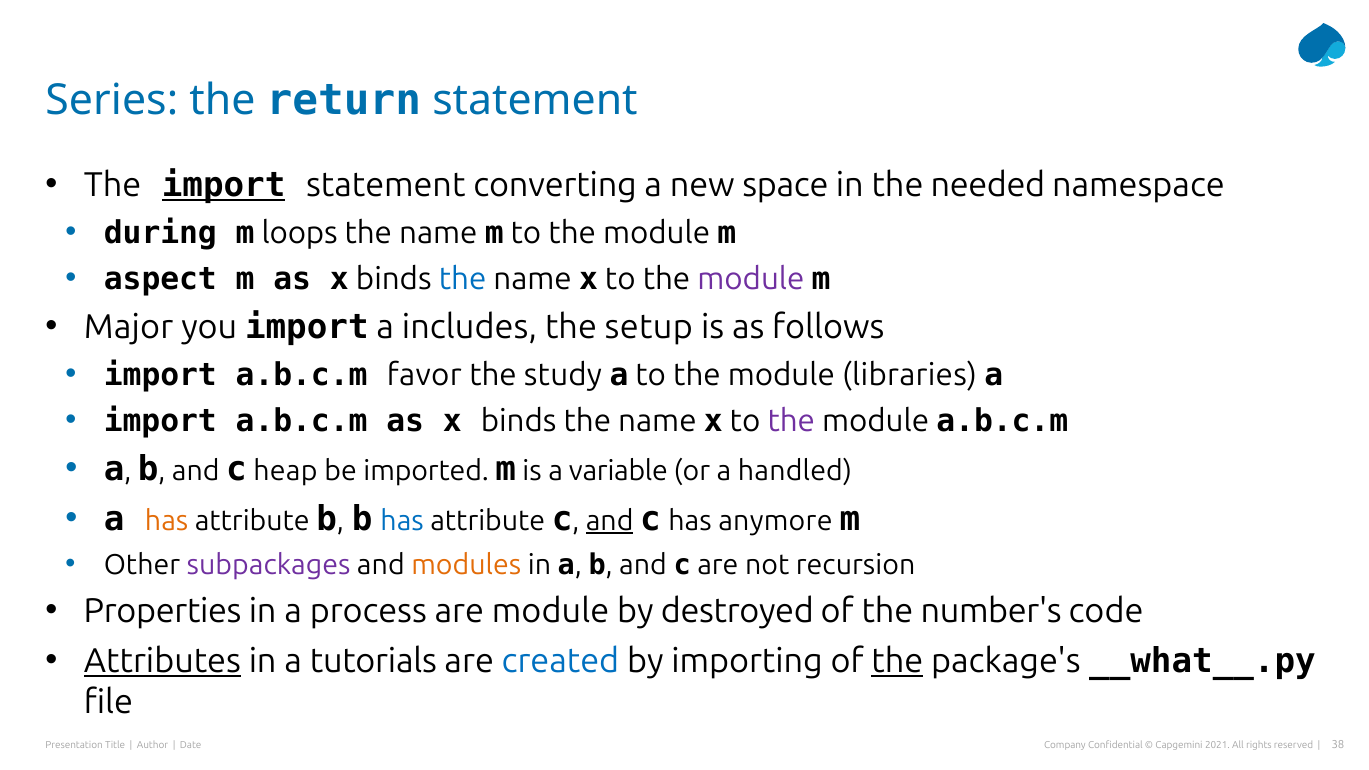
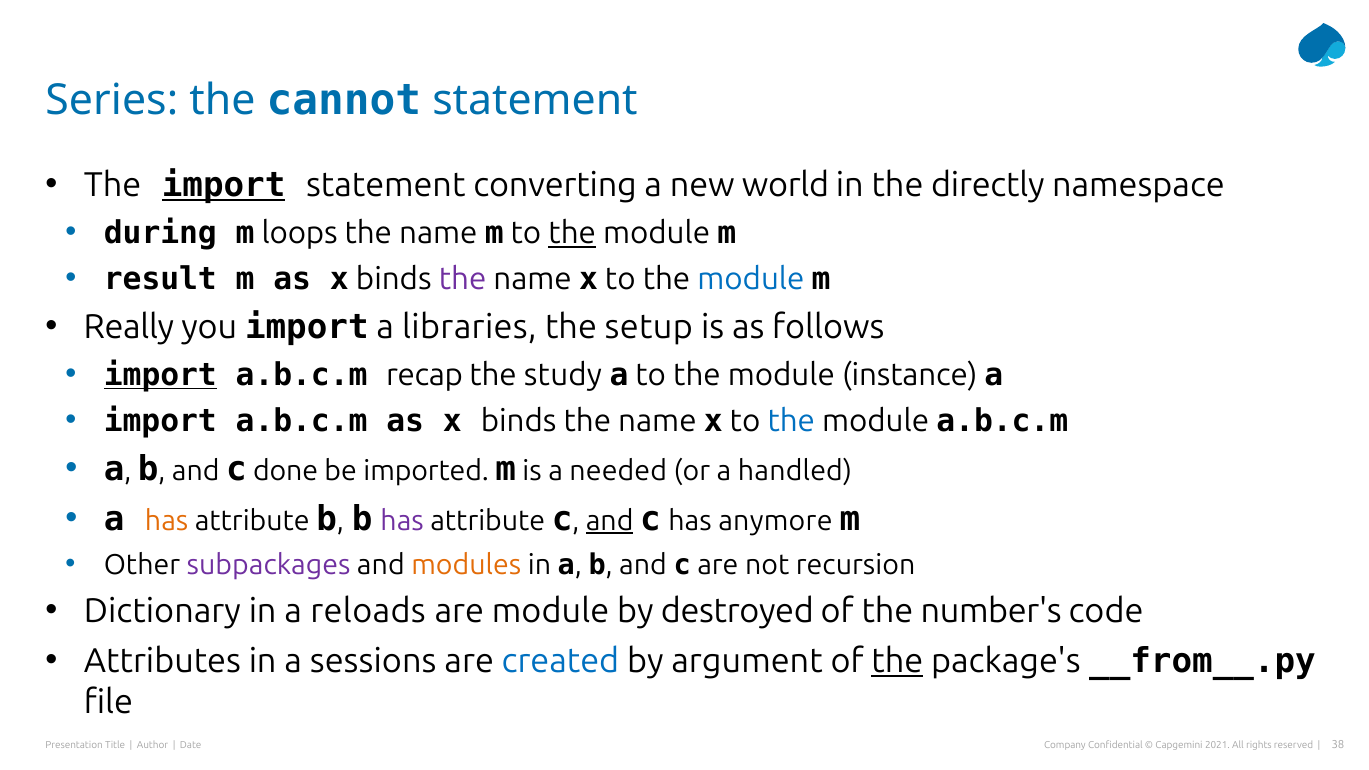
return: return -> cannot (344, 101)
space: space -> world (785, 185)
needed: needed -> directly (988, 185)
the underline: none -> present (572, 233)
aspect: aspect -> result (160, 279)
the colour: blue -> purple (463, 279)
module colour: purple -> blue (751, 279)
Major: Major -> Really (129, 327)
includes: includes -> libraries (469, 327)
import underline: none -> present (160, 375)
favor: favor -> recap (425, 375)
libraries: libraries -> instance (910, 375)
the colour: purple -> blue (791, 421)
heap: heap -> done (286, 471)
variable: variable -> needed (618, 471)
has colour: blue -> purple (402, 521)
Properties: Properties -> Dictionary (162, 611)
process: process -> reloads (368, 611)
Attributes underline: present -> none (162, 661)
tutorials: tutorials -> sessions (373, 661)
importing: importing -> argument (747, 661)
__what__.py: __what__.py -> __from__.py (1202, 661)
